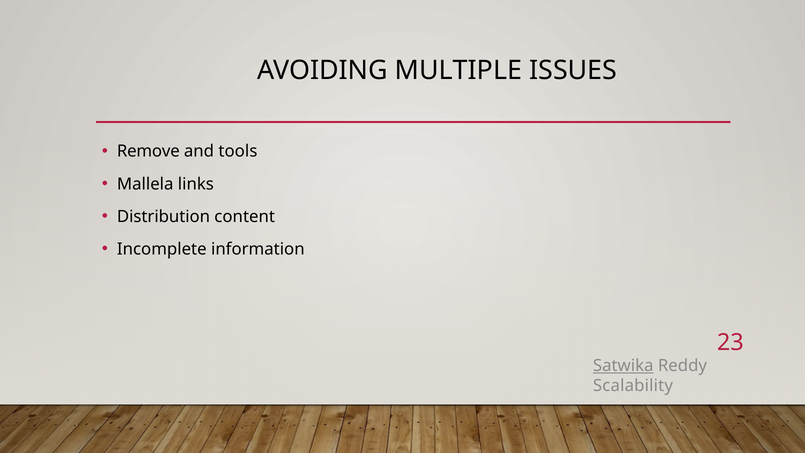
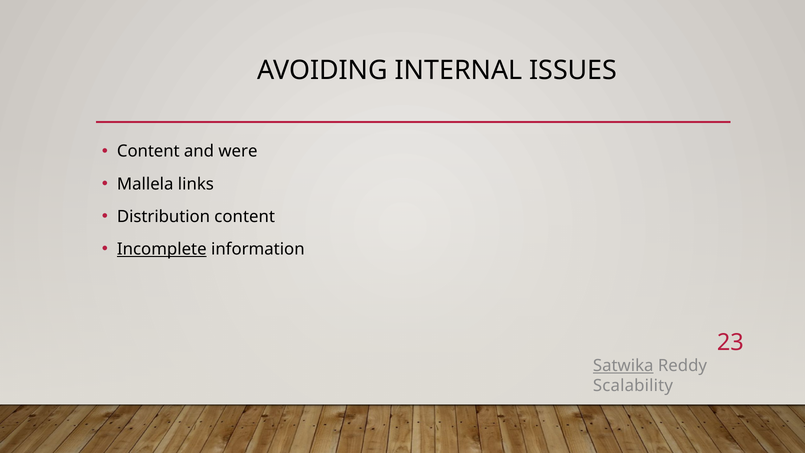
MULTIPLE: MULTIPLE -> INTERNAL (459, 70)
Remove: Remove -> Content (148, 151)
tools: tools -> were (238, 151)
Incomplete underline: none -> present (162, 249)
